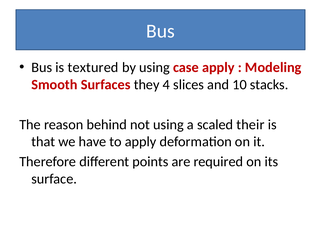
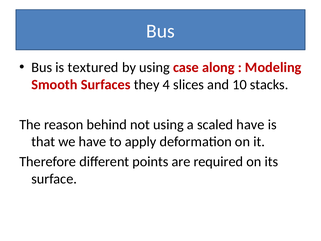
case apply: apply -> along (218, 67)
scaled their: their -> have (250, 124)
